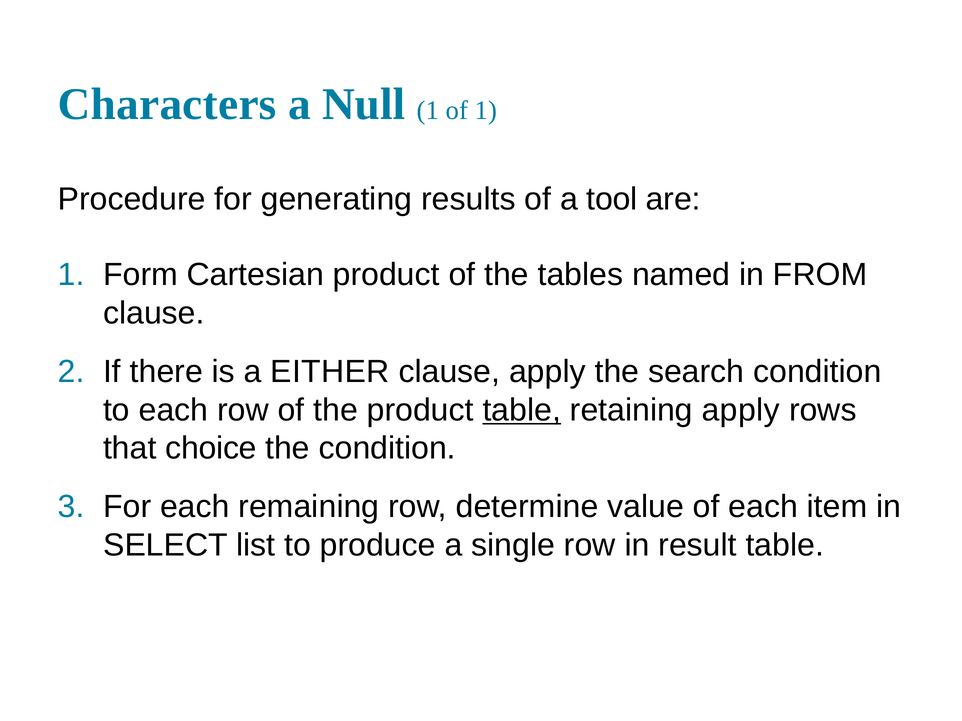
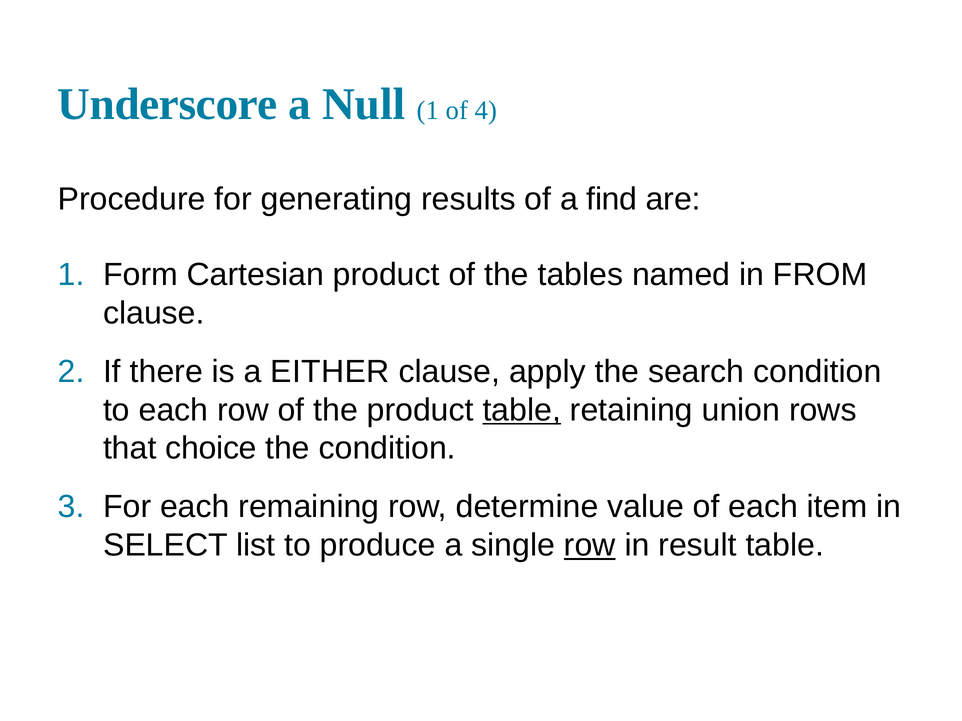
Characters: Characters -> Underscore (167, 104)
of 1: 1 -> 4 (486, 111)
tool: tool -> find (612, 199)
retaining apply: apply -> union (741, 410)
row underline: none -> present (590, 546)
